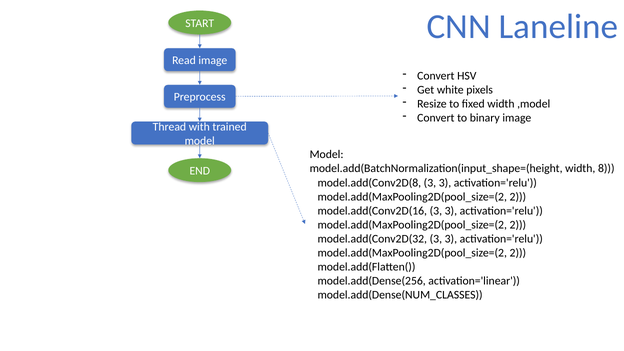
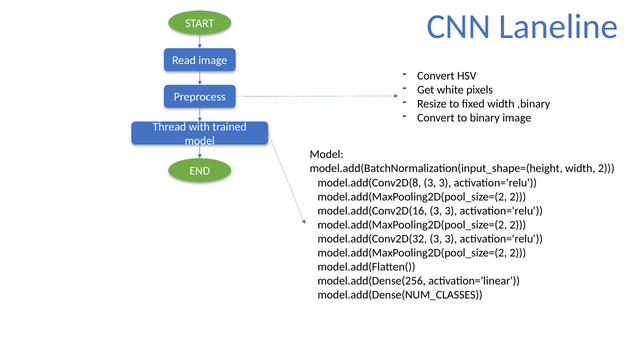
,model: ,model -> ,binary (534, 104)
width 8: 8 -> 2 (606, 169)
